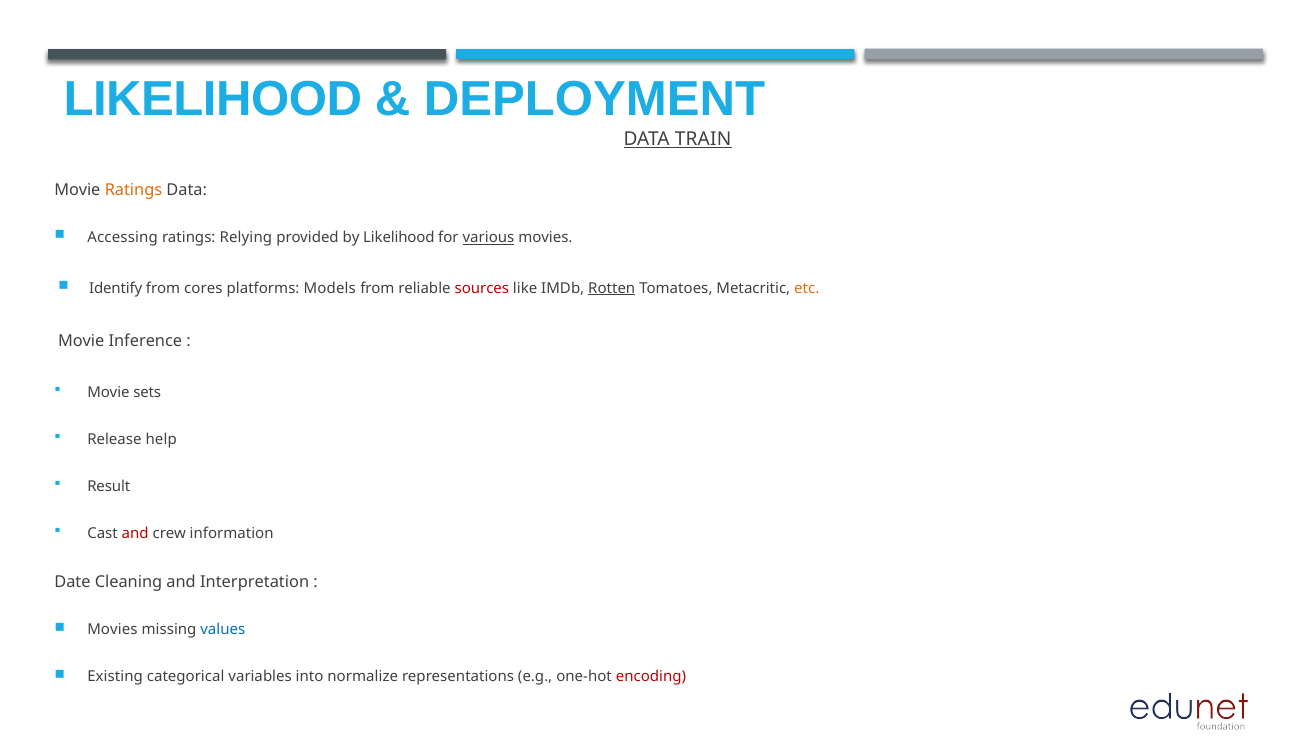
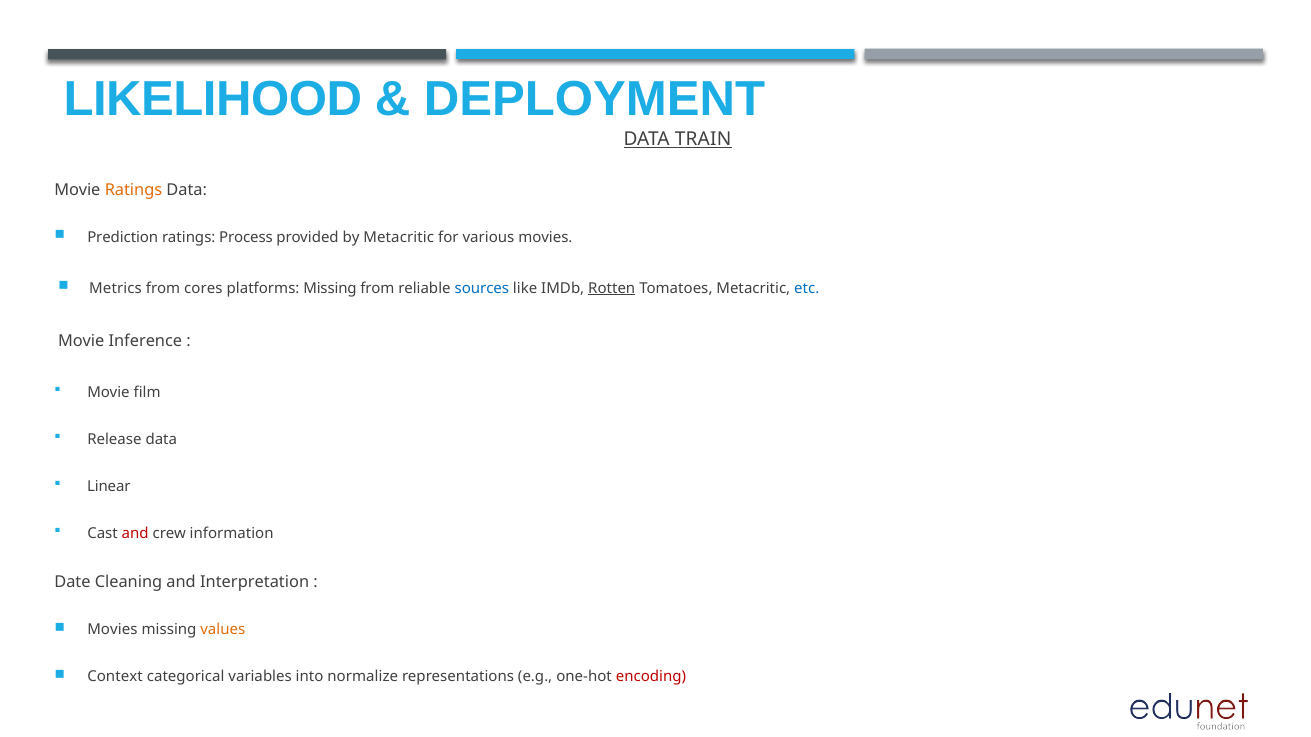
Accessing: Accessing -> Prediction (123, 238)
Relying: Relying -> Process (246, 238)
by Likelihood: Likelihood -> Metacritic (399, 238)
various underline: present -> none (488, 238)
Identify: Identify -> Metrics (116, 288)
platforms Models: Models -> Missing (330, 288)
sources colour: red -> blue (482, 288)
etc colour: orange -> blue (807, 288)
sets: sets -> film (147, 393)
Release help: help -> data (161, 440)
Result: Result -> Linear (109, 487)
values colour: blue -> orange (223, 630)
Existing: Existing -> Context (115, 677)
